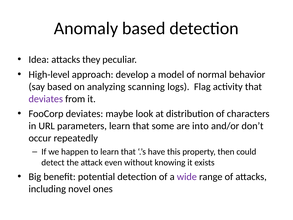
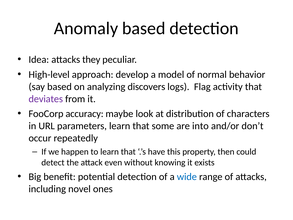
scanning: scanning -> discovers (146, 87)
FooCorp deviates: deviates -> accuracy (85, 114)
wide colour: purple -> blue (187, 177)
